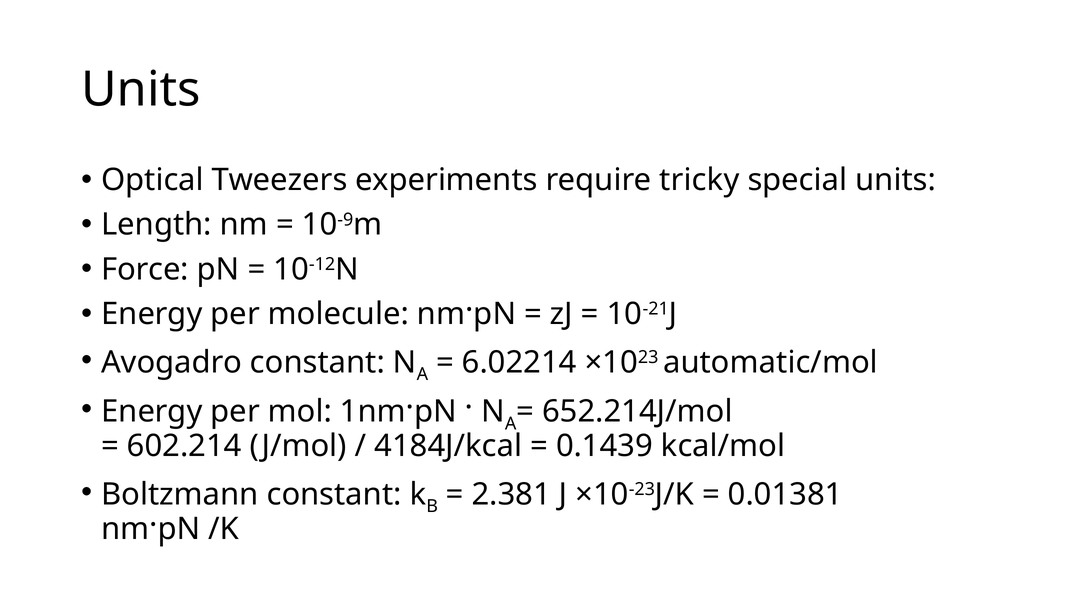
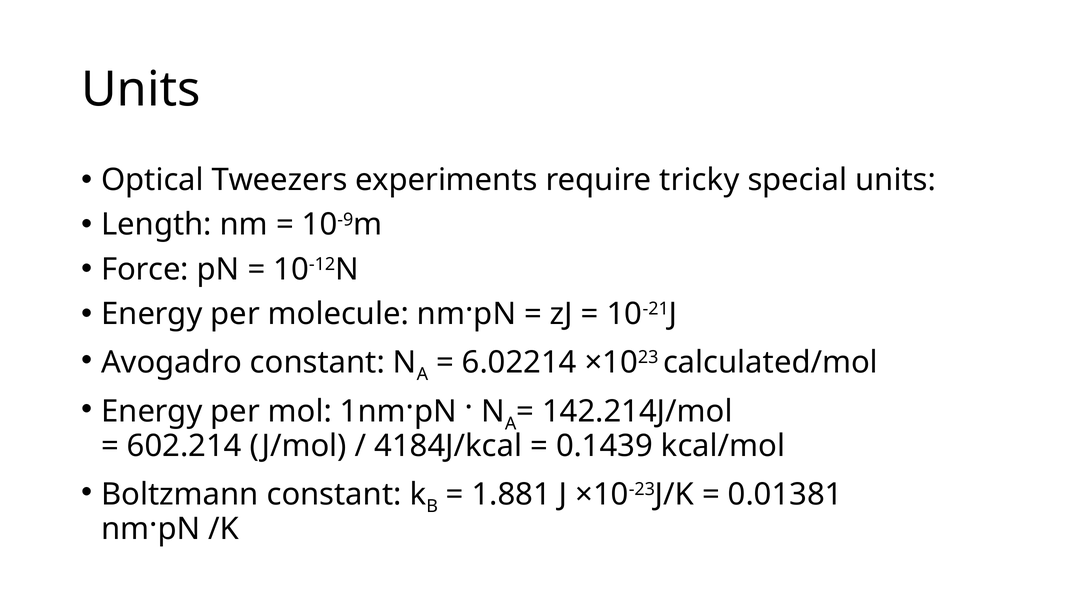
automatic/mol: automatic/mol -> calculated/mol (771, 362)
652.214J/mol: 652.214J/mol -> 142.214J/mol (637, 412)
2.381: 2.381 -> 1.881 (511, 494)
